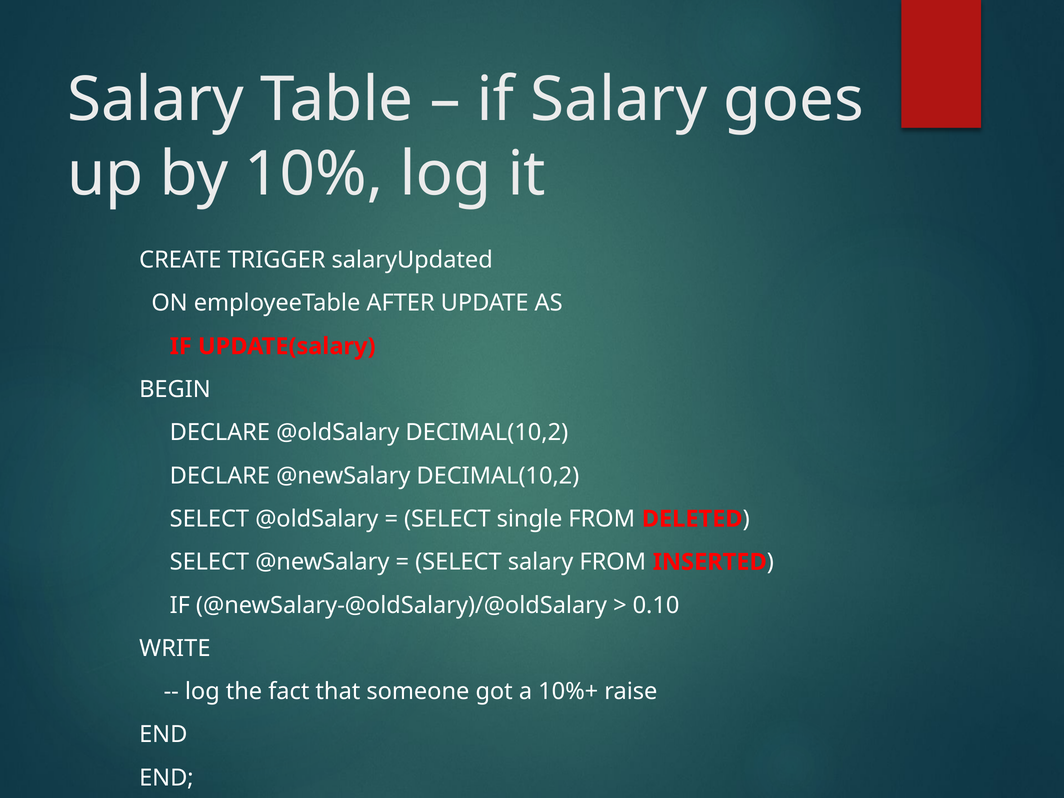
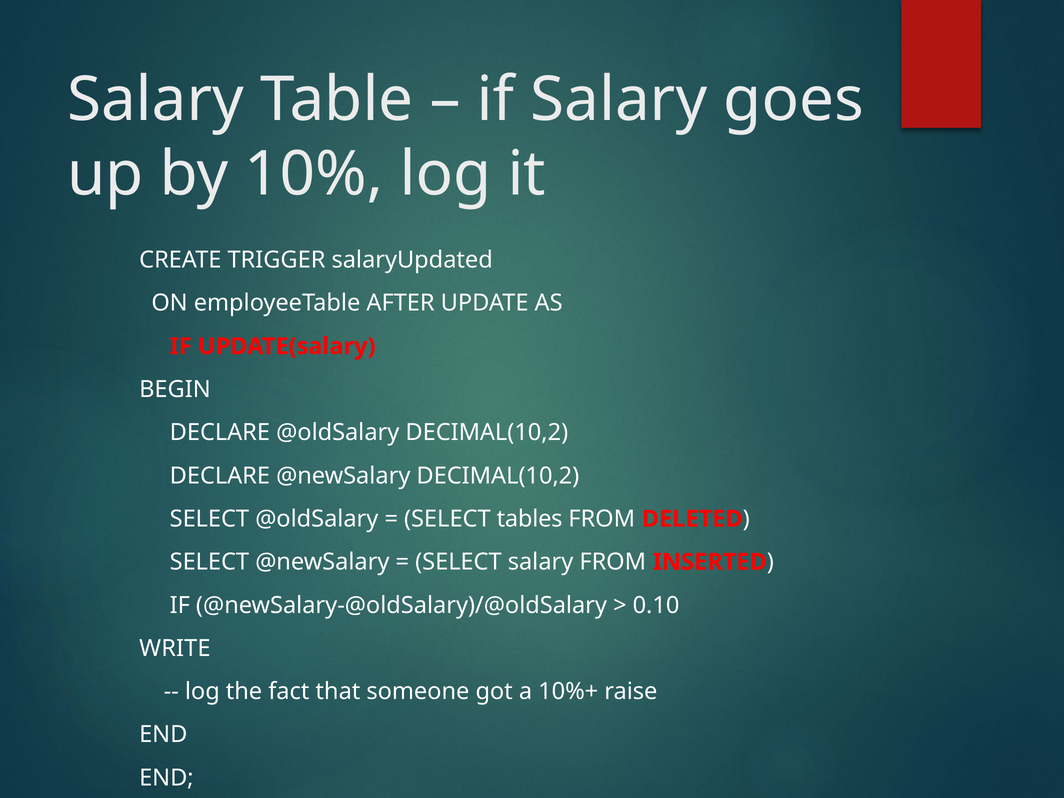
single: single -> tables (530, 519)
